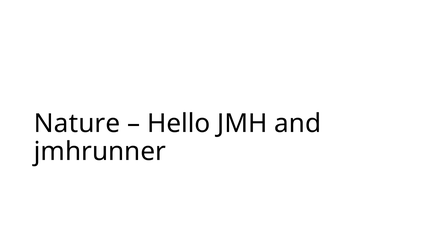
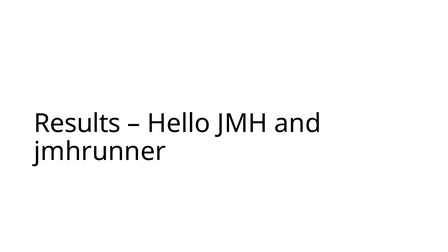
Nature: Nature -> Results (77, 123)
